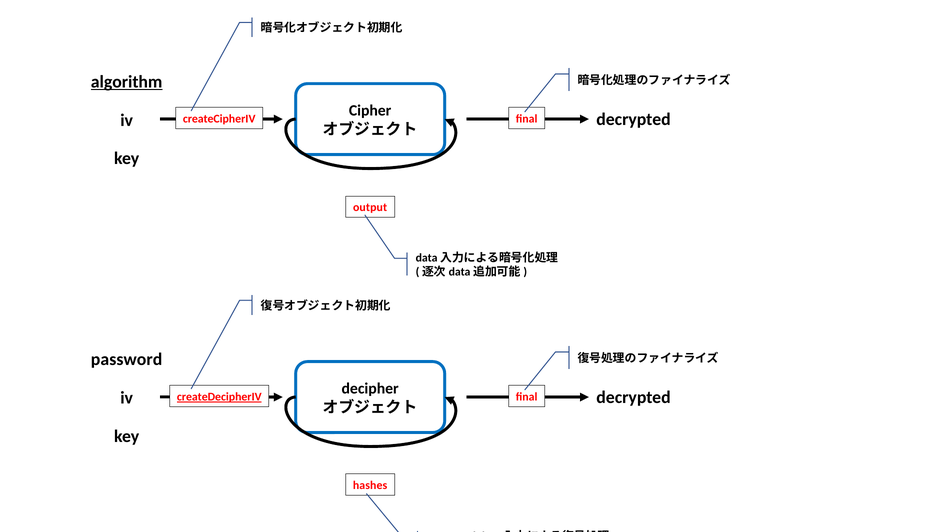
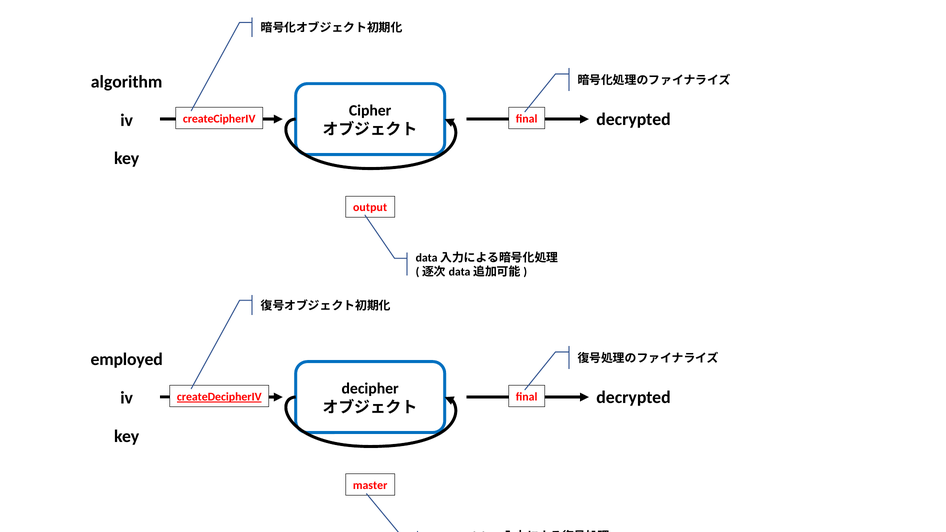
algorithm underline: present -> none (127, 82)
password: password -> employed (127, 360)
hashes: hashes -> master (370, 486)
